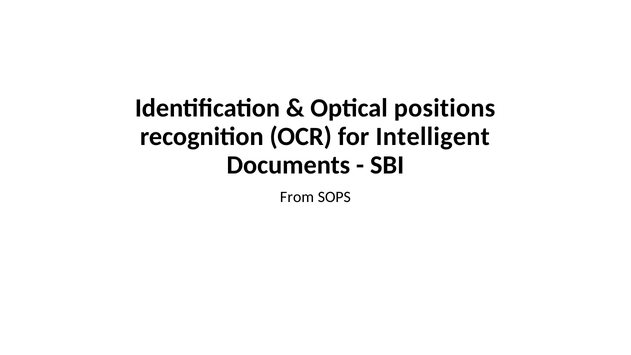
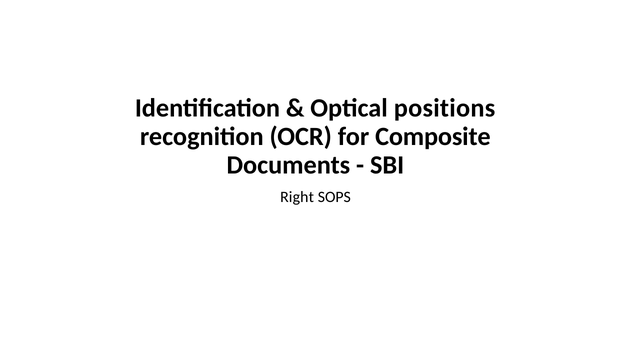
Intelligent: Intelligent -> Composite (433, 137)
From: From -> Right (297, 197)
